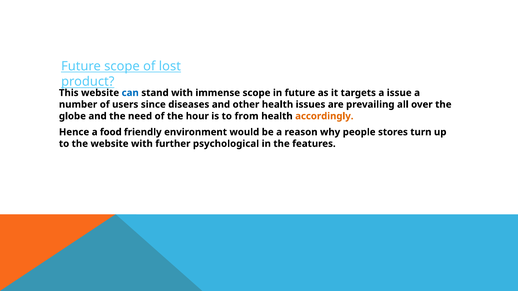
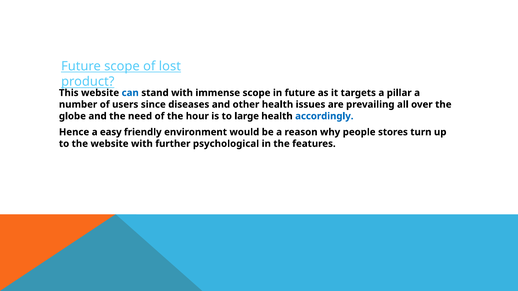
issue: issue -> pillar (399, 93)
from: from -> large (247, 116)
accordingly colour: orange -> blue (324, 116)
food: food -> easy (111, 132)
